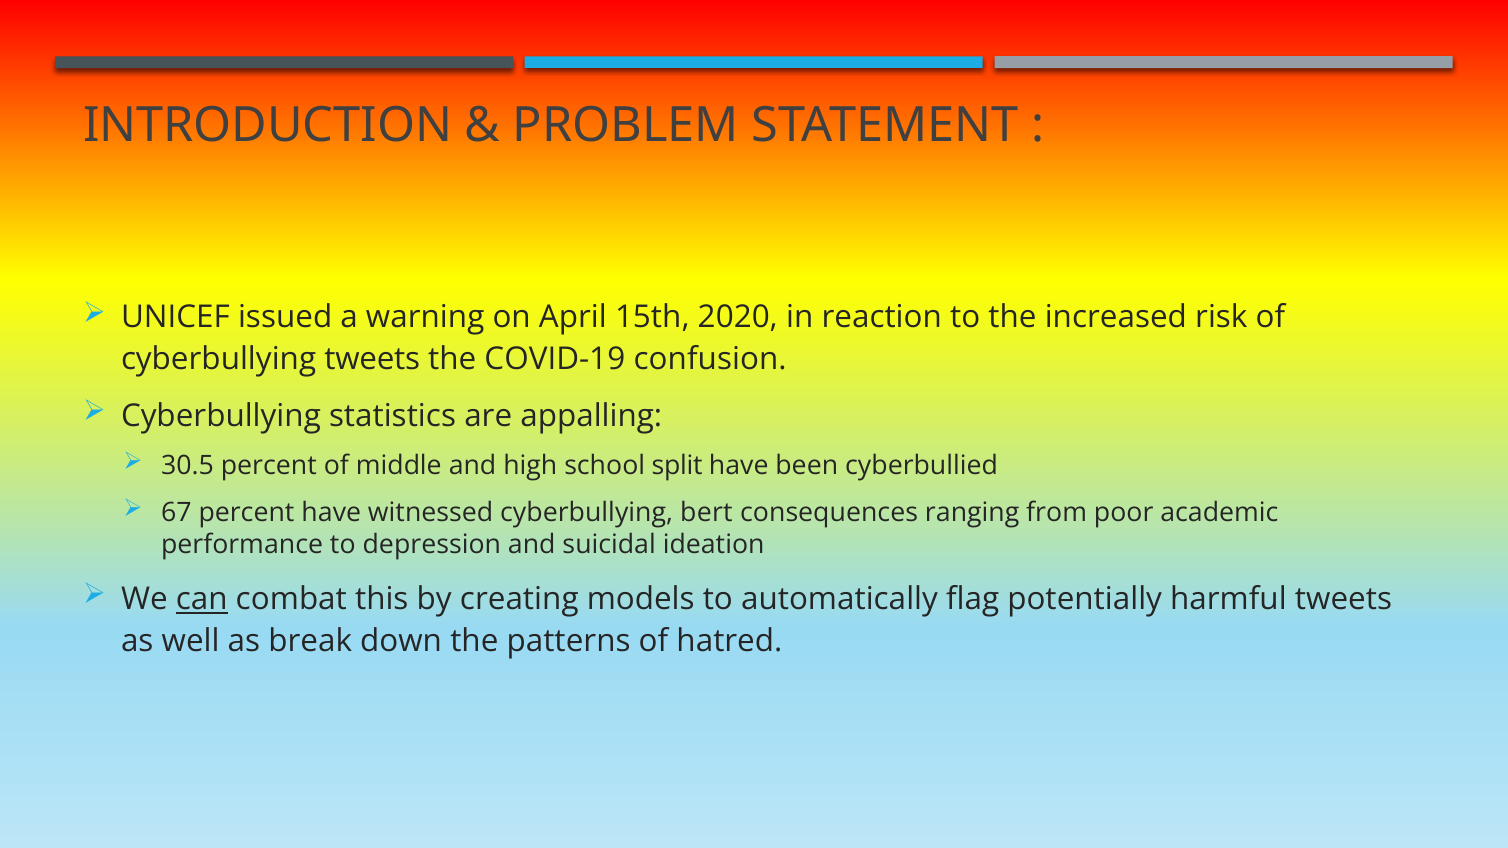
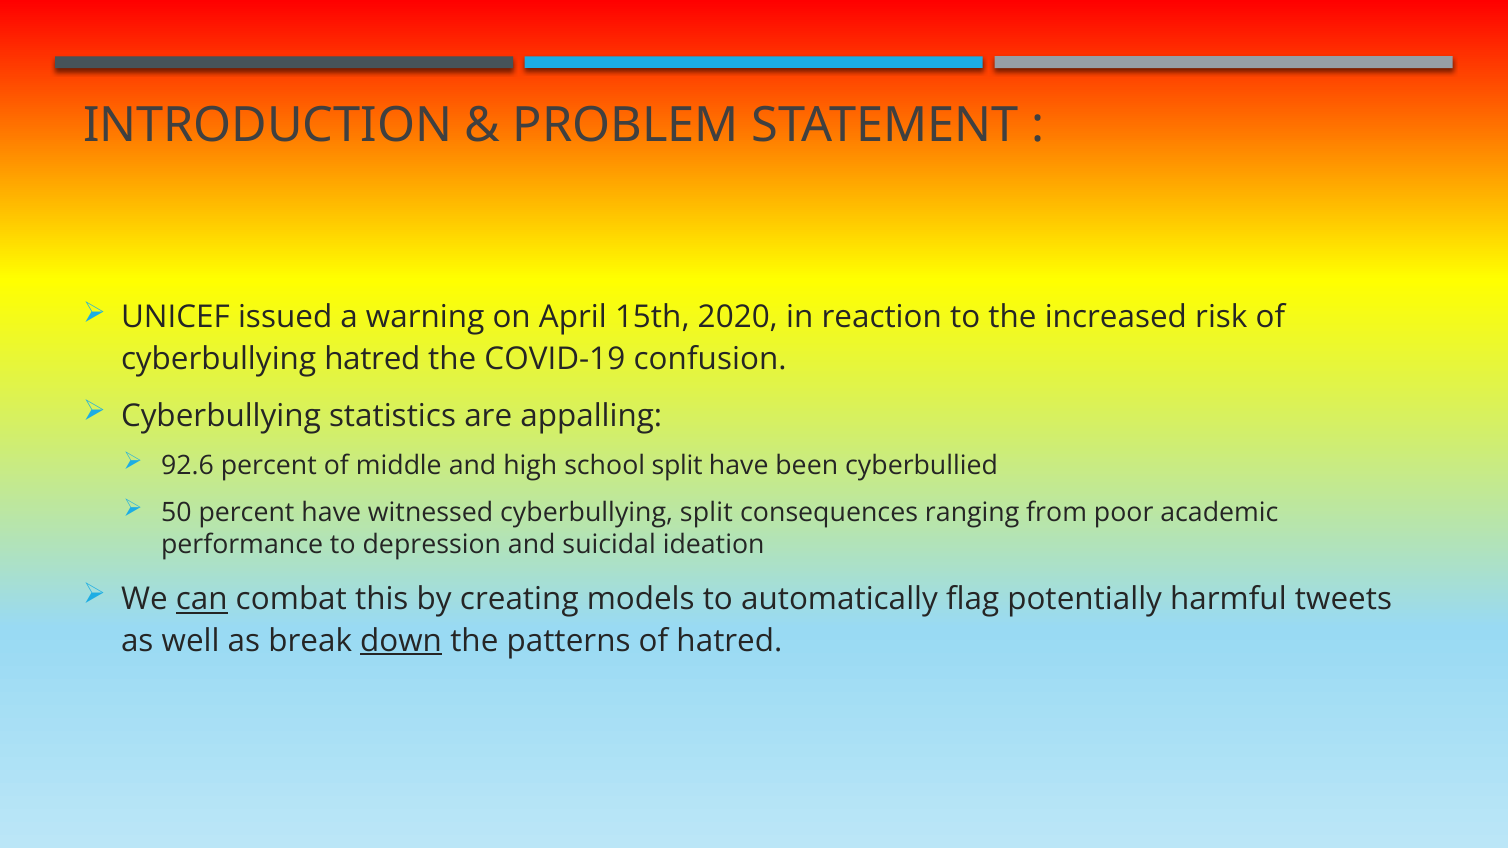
cyberbullying tweets: tweets -> hatred (372, 359)
30.5: 30.5 -> 92.6 (187, 466)
67: 67 -> 50 (176, 513)
cyberbullying bert: bert -> split (706, 513)
down underline: none -> present (401, 641)
